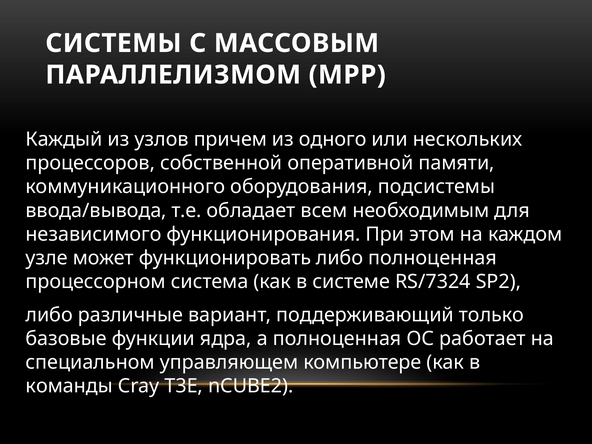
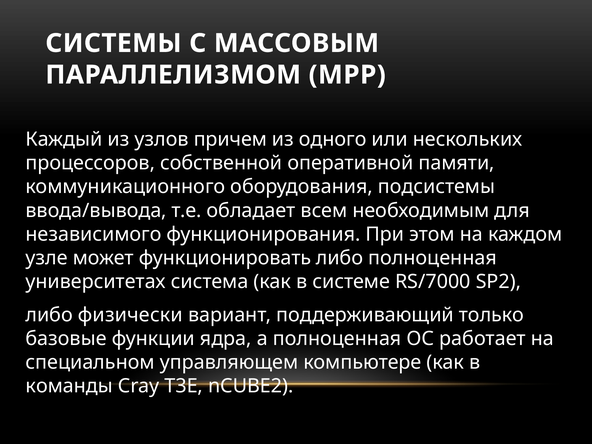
процессорном: процессорном -> университетах (96, 282)
RS/7324: RS/7324 -> RS/7000 (433, 282)
различные: различные -> физически (130, 315)
